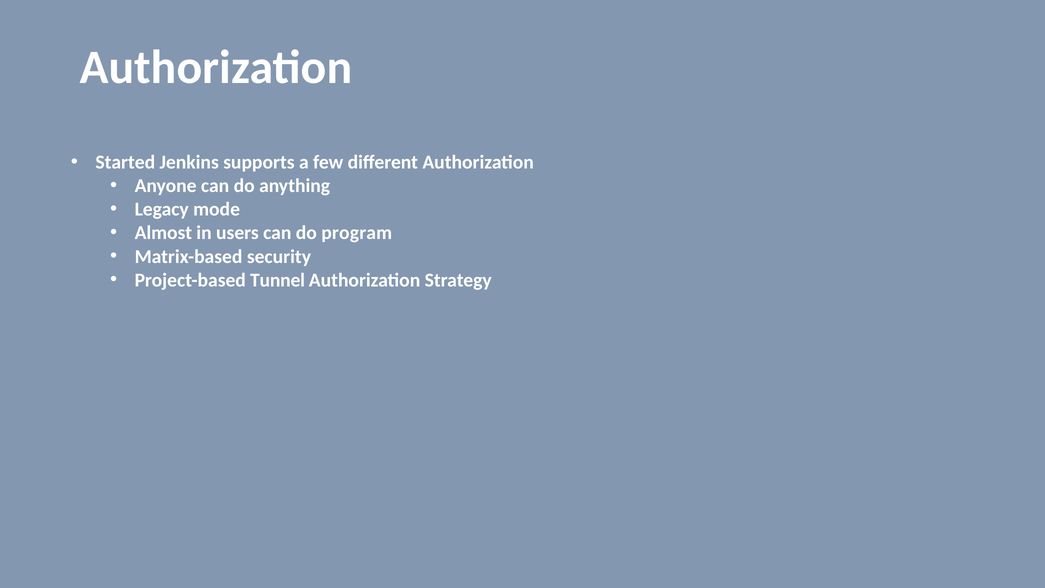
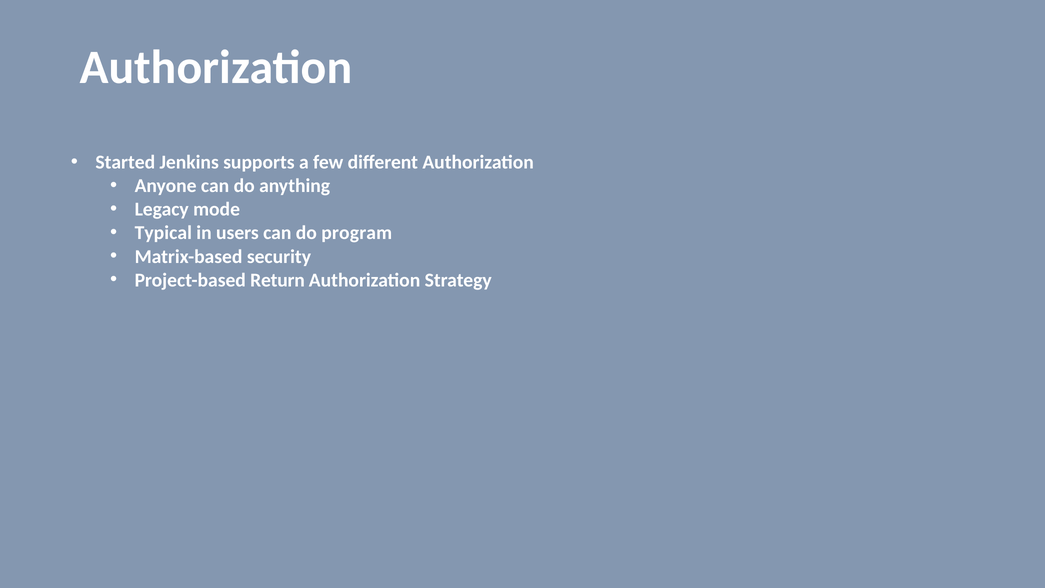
Almost: Almost -> Typical (163, 233)
Tunnel: Tunnel -> Return (278, 280)
